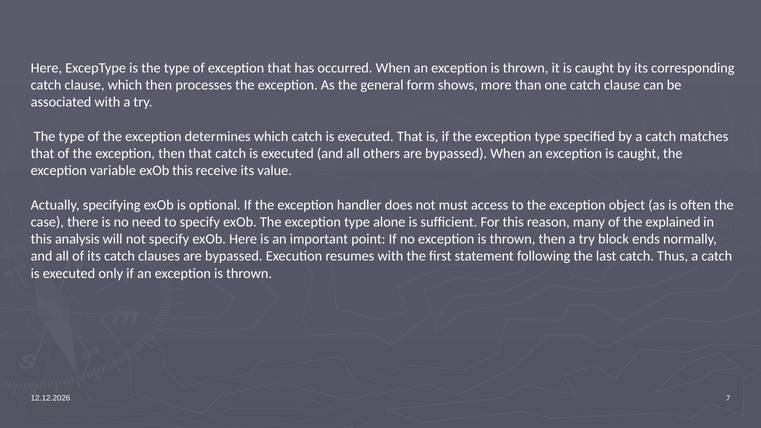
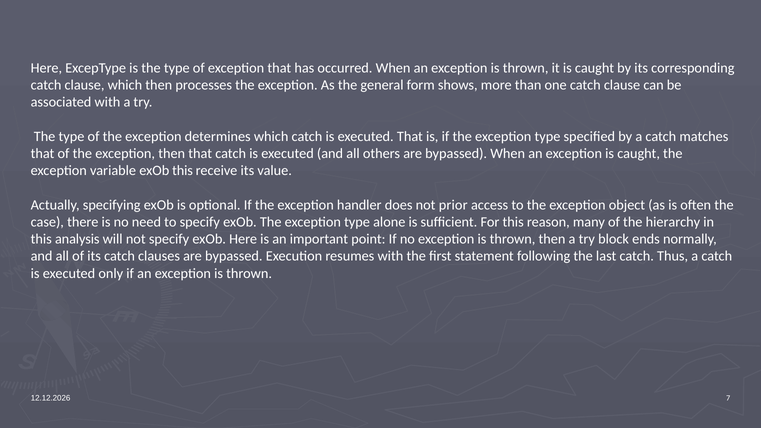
must: must -> prior (453, 205)
explained: explained -> hierarchy (673, 222)
